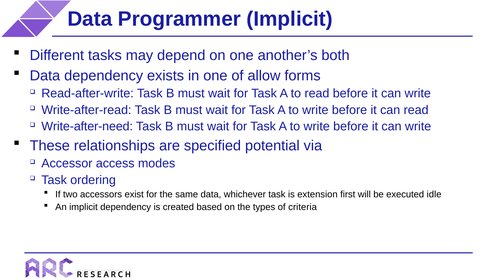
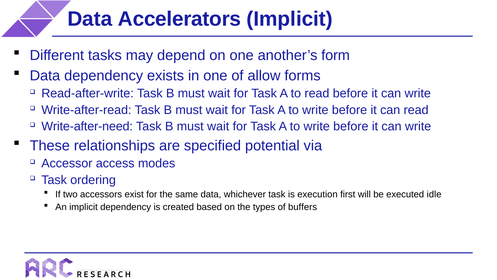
Programmer: Programmer -> Accelerators (180, 19)
both: both -> form (336, 55)
extension: extension -> execution (318, 194)
criteria: criteria -> buffers (303, 207)
